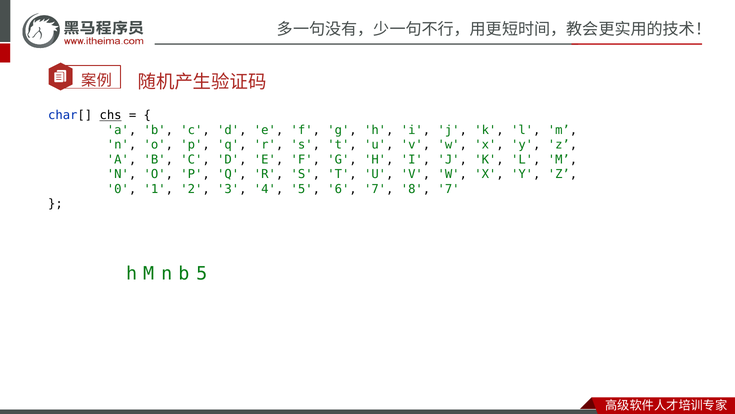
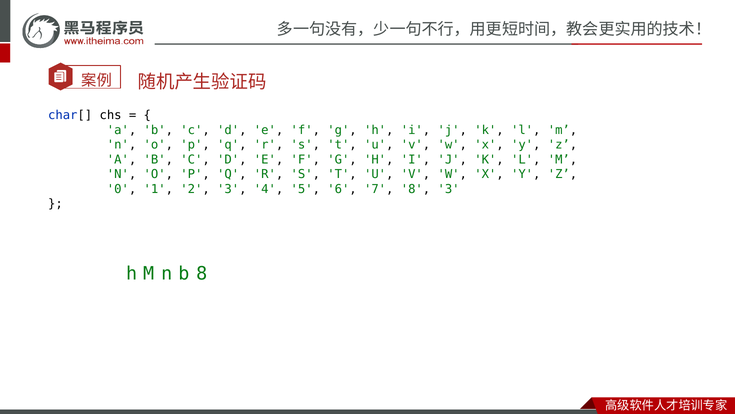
chs underline: present -> none (111, 115)
8 7: 7 -> 3 (449, 189)
b 5: 5 -> 8 (202, 273)
